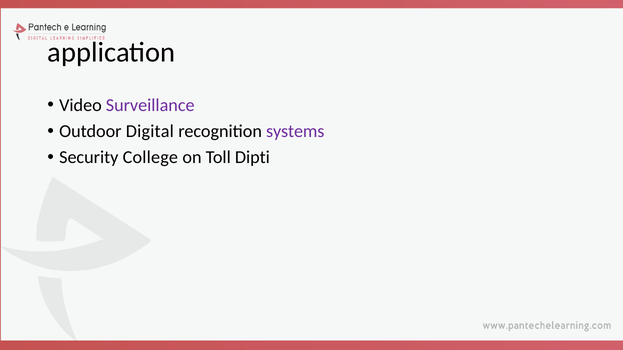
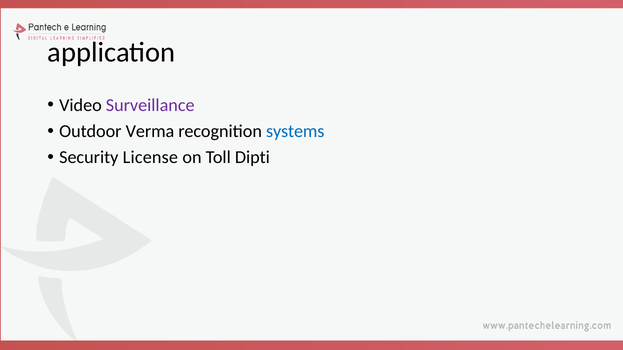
Digital: Digital -> Verma (150, 131)
systems colour: purple -> blue (295, 131)
College: College -> License (150, 157)
